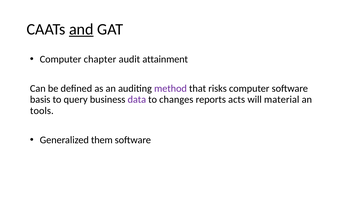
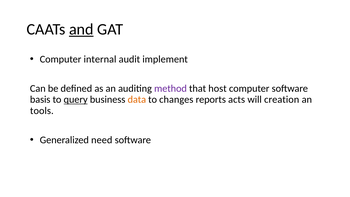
chapter: chapter -> internal (100, 59)
attainment: attainment -> implement (165, 59)
risks: risks -> host (218, 89)
query underline: none -> present (76, 100)
data colour: purple -> orange (137, 100)
material: material -> creation (282, 100)
them: them -> need (102, 140)
